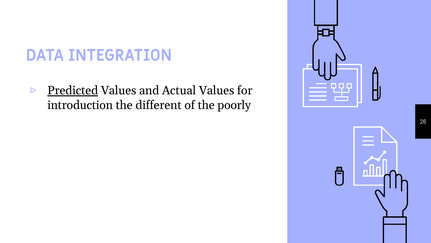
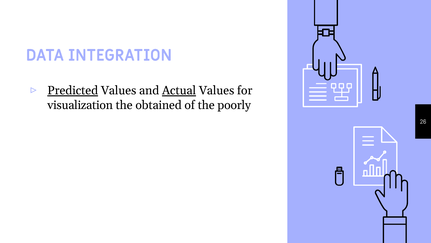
Actual underline: none -> present (179, 90)
introduction: introduction -> visualization (80, 105)
different: different -> obtained (159, 105)
